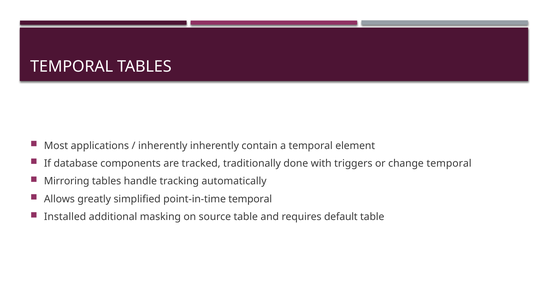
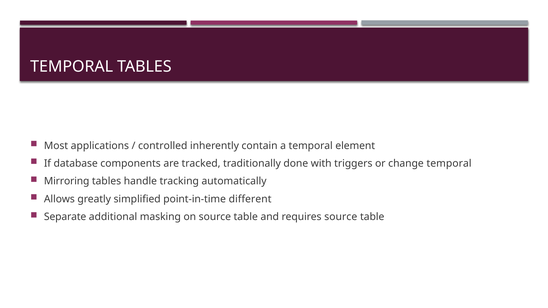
inherently: inherently -> controlled (163, 146)
point-in-time temporal: temporal -> different (250, 199)
Installed: Installed -> Separate (65, 217)
requires default: default -> source (341, 217)
